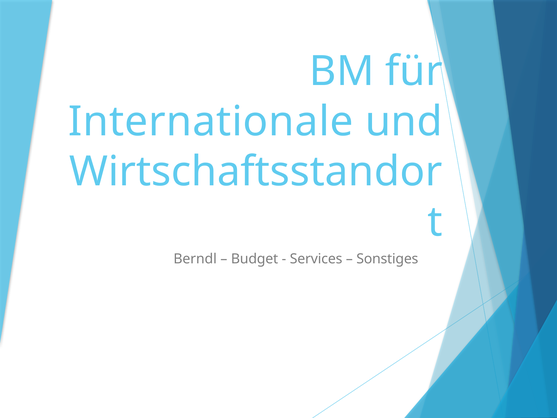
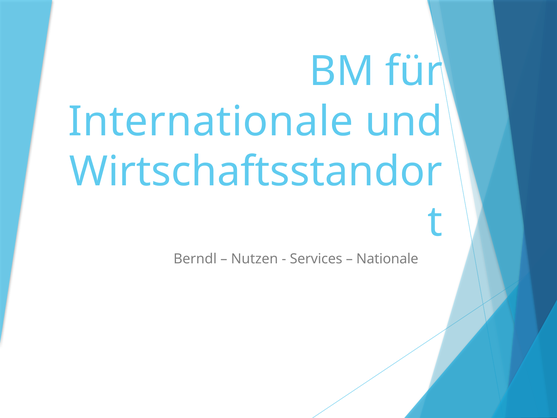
Budget: Budget -> Nutzen (255, 259)
Sonstiges: Sonstiges -> Nationale (387, 259)
